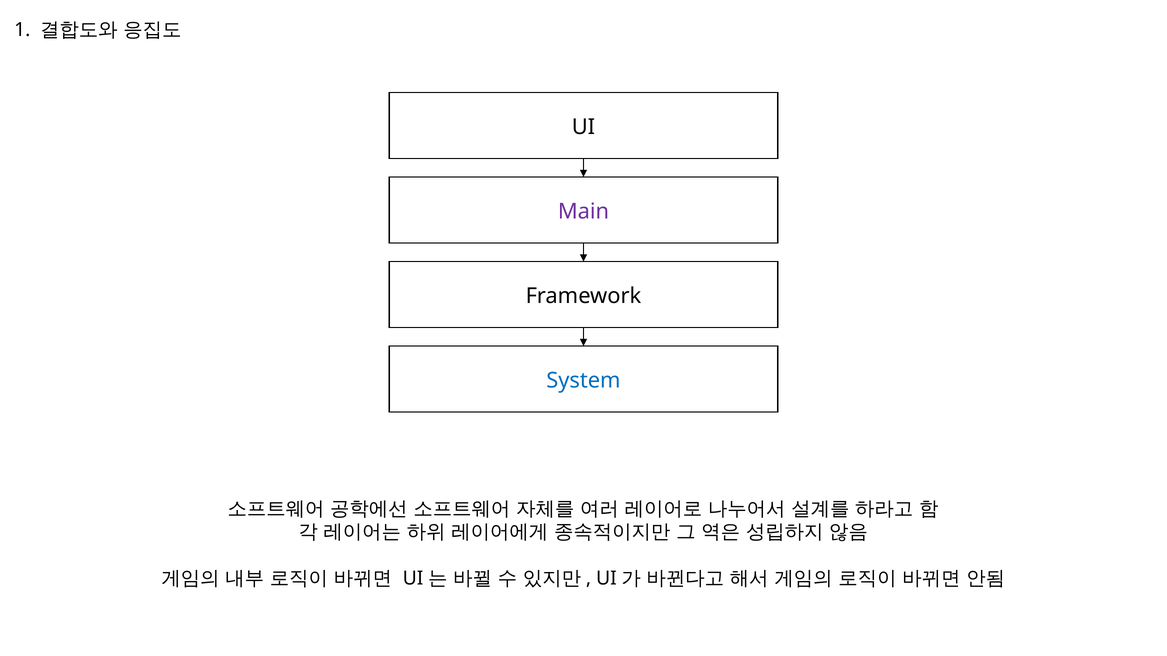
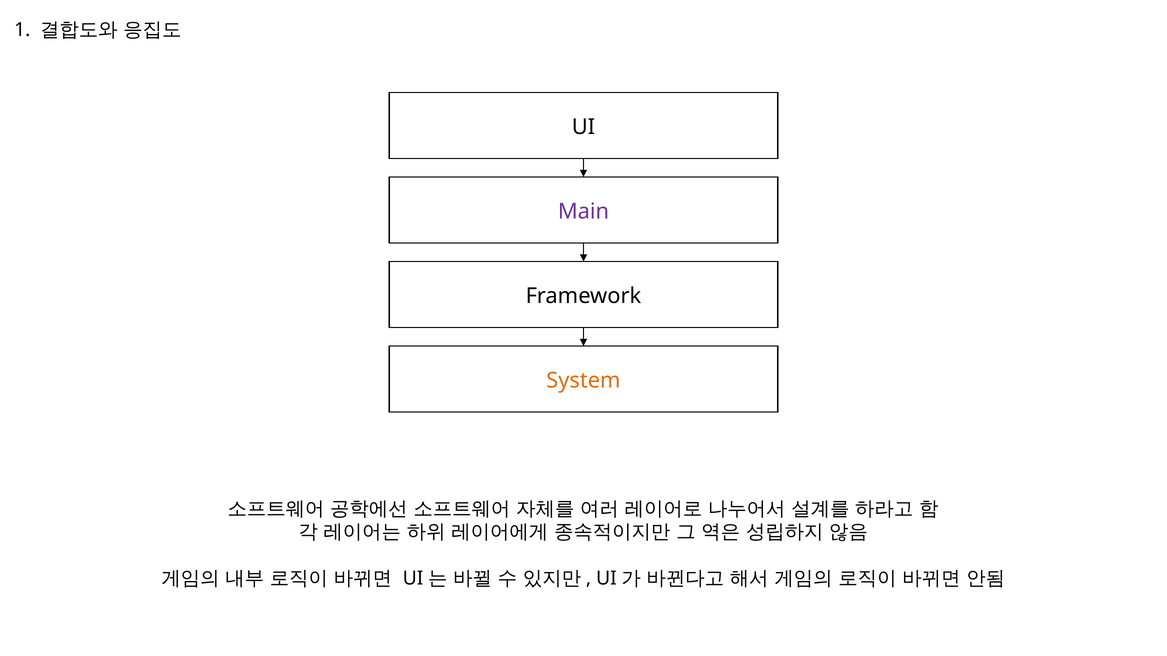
System colour: blue -> orange (583, 381)
